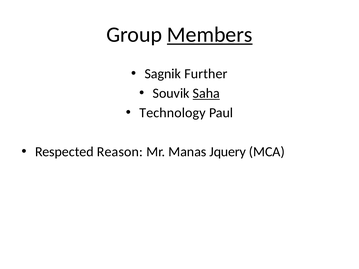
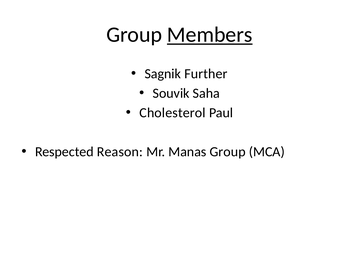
Saha underline: present -> none (206, 93)
Technology: Technology -> Cholesterol (173, 113)
Manas Jquery: Jquery -> Group (228, 152)
